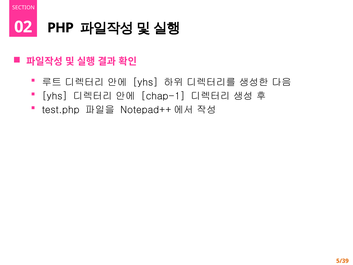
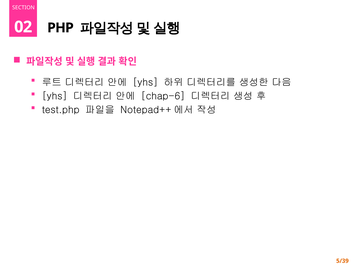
chap-1: chap-1 -> chap-6 (163, 96)
